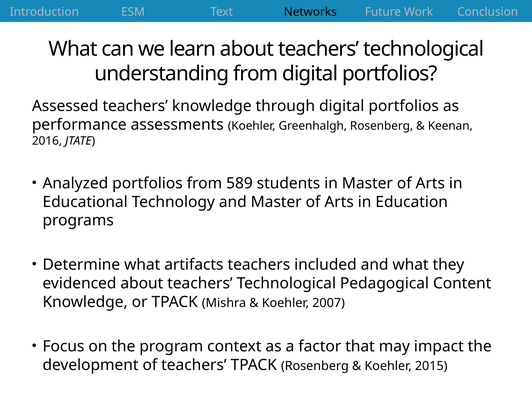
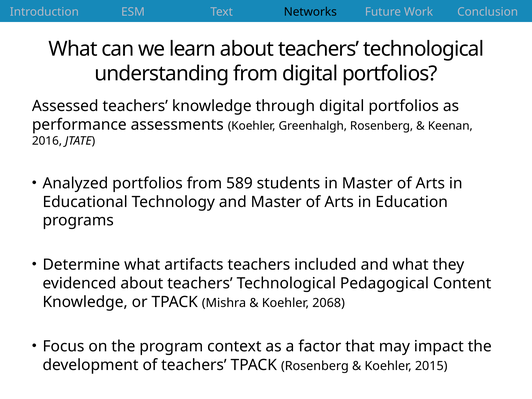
2007: 2007 -> 2068 (329, 303)
